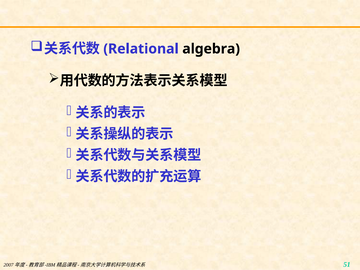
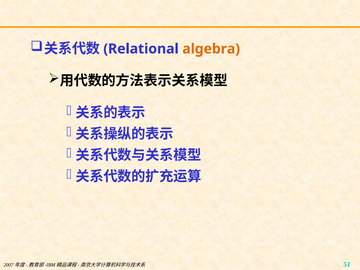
algebra colour: black -> orange (211, 49)
